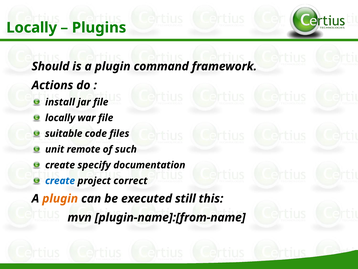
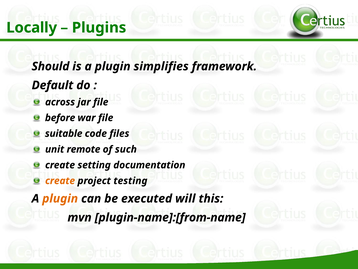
command: command -> simplifies (161, 66)
Actions: Actions -> Default (52, 85)
install: install -> across (60, 102)
locally: locally -> before (60, 118)
specify: specify -> setting (94, 165)
create colour: blue -> orange (60, 180)
correct: correct -> testing (130, 180)
still: still -> will (185, 198)
